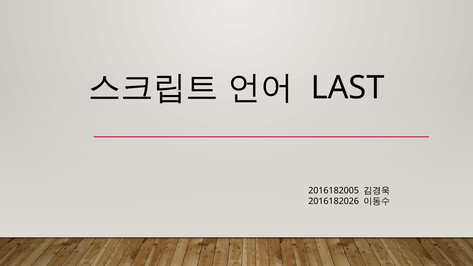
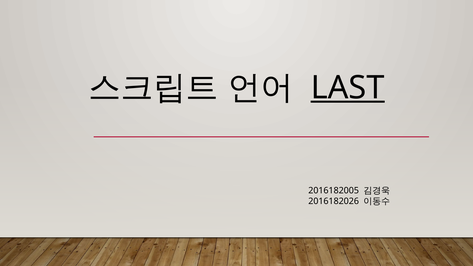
LAST underline: none -> present (348, 88)
